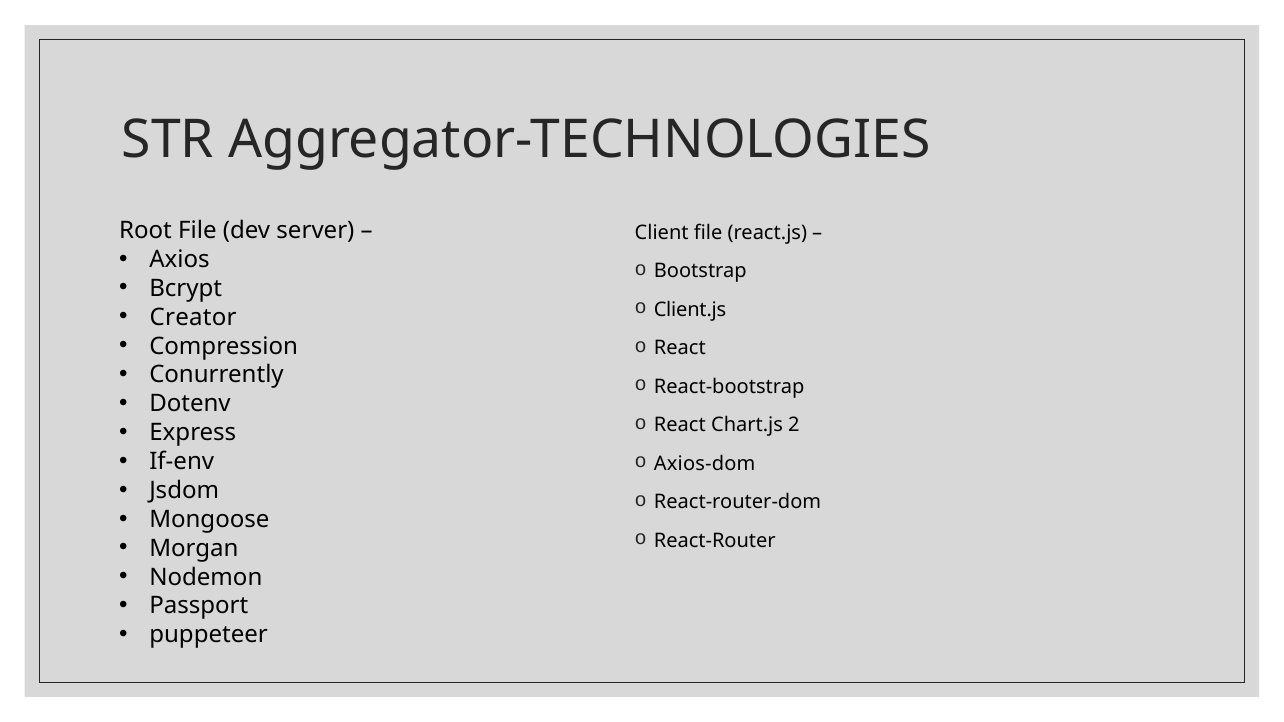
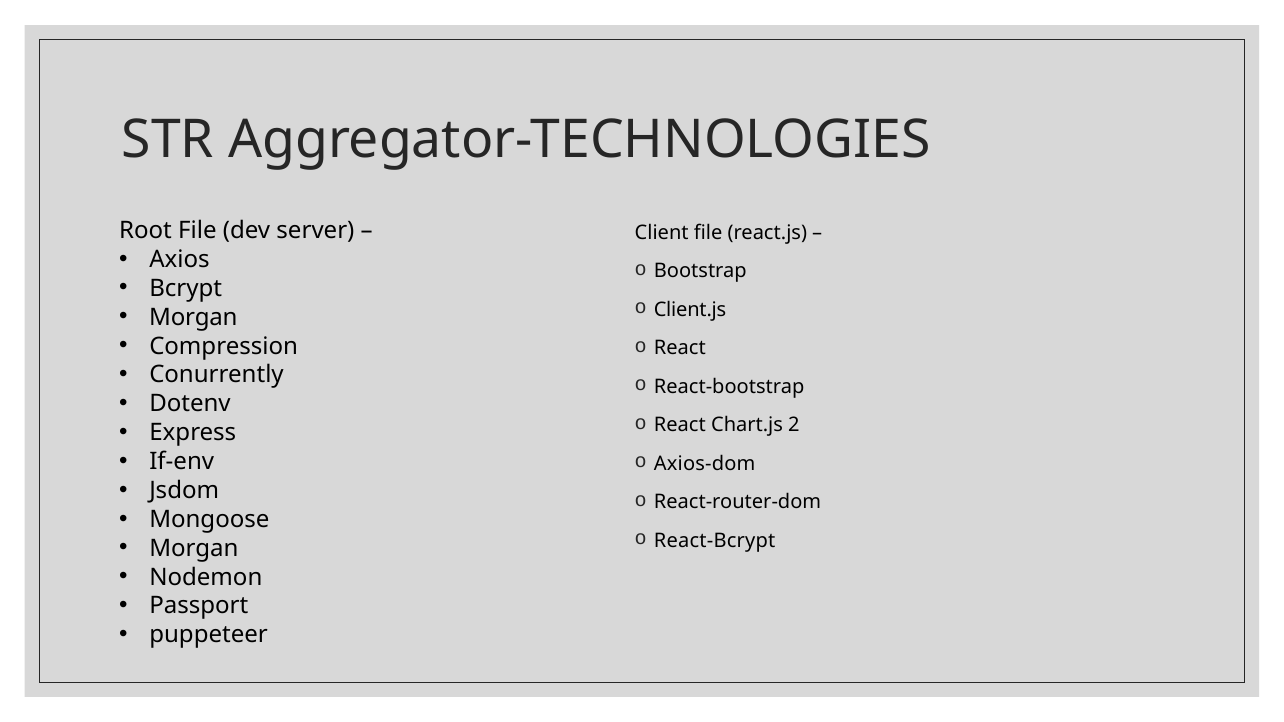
Creator: Creator -> Morgan (193, 317)
React-Router: React-Router -> React-Bcrypt (715, 541)
